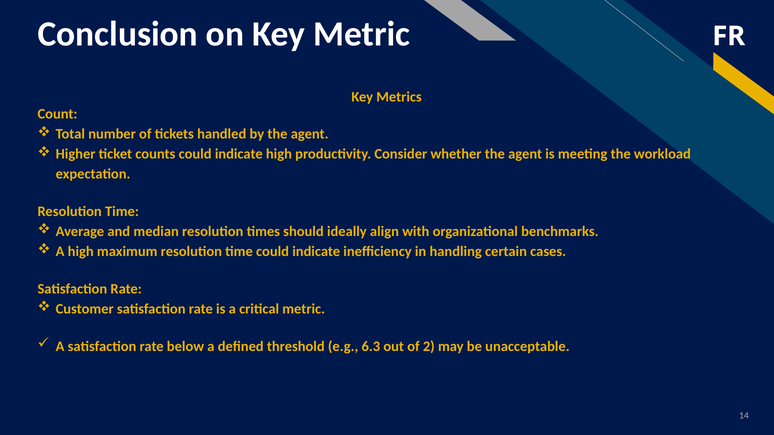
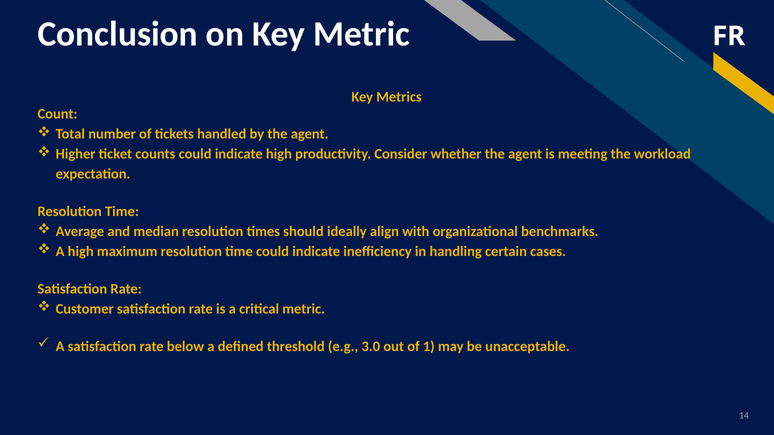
6.3: 6.3 -> 3.0 (371, 347)
2: 2 -> 1 (429, 347)
